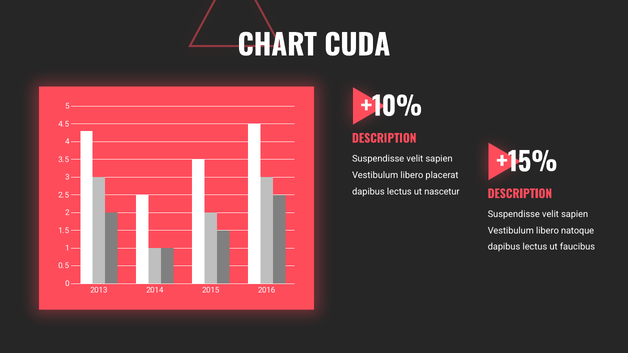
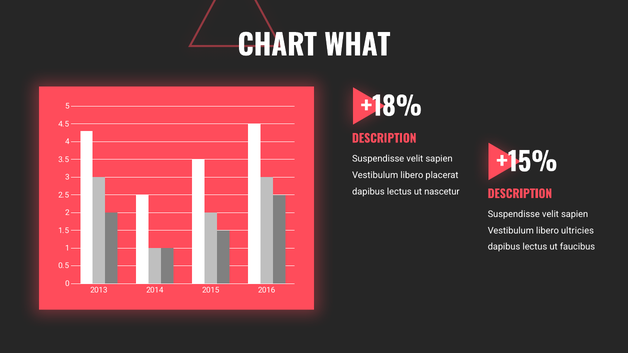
CUDA: CUDA -> WHAT (357, 46)
+10%: +10% -> +18% (391, 107)
natoque: natoque -> ultricies (578, 231)
